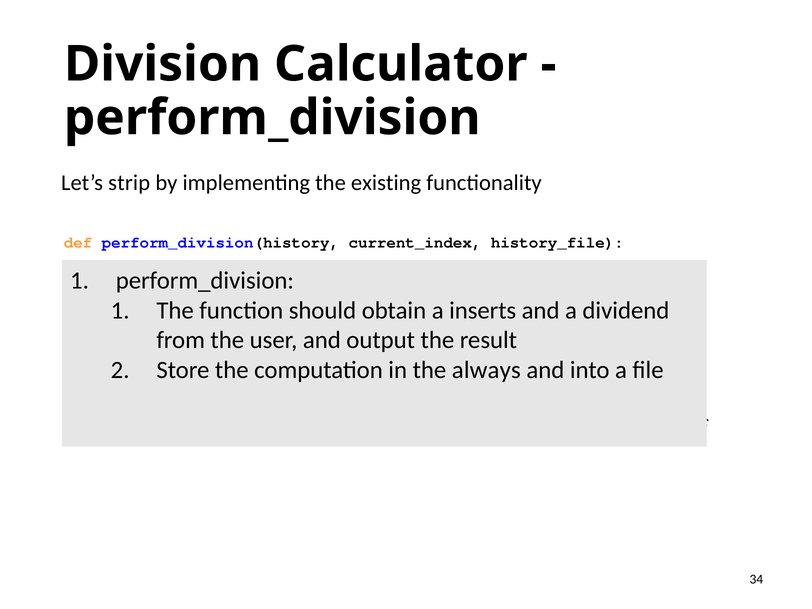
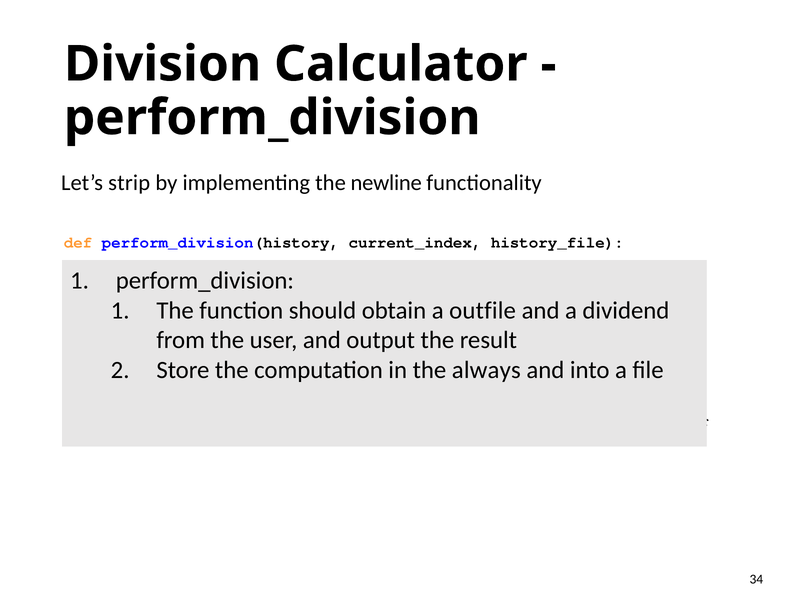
existing: existing -> newline (386, 183)
inserts: inserts -> outfile (483, 310)
